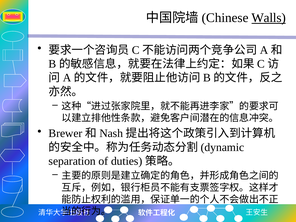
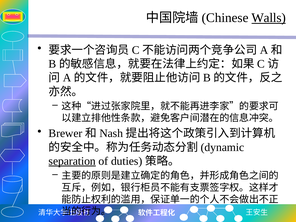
separation underline: none -> present (72, 161)
